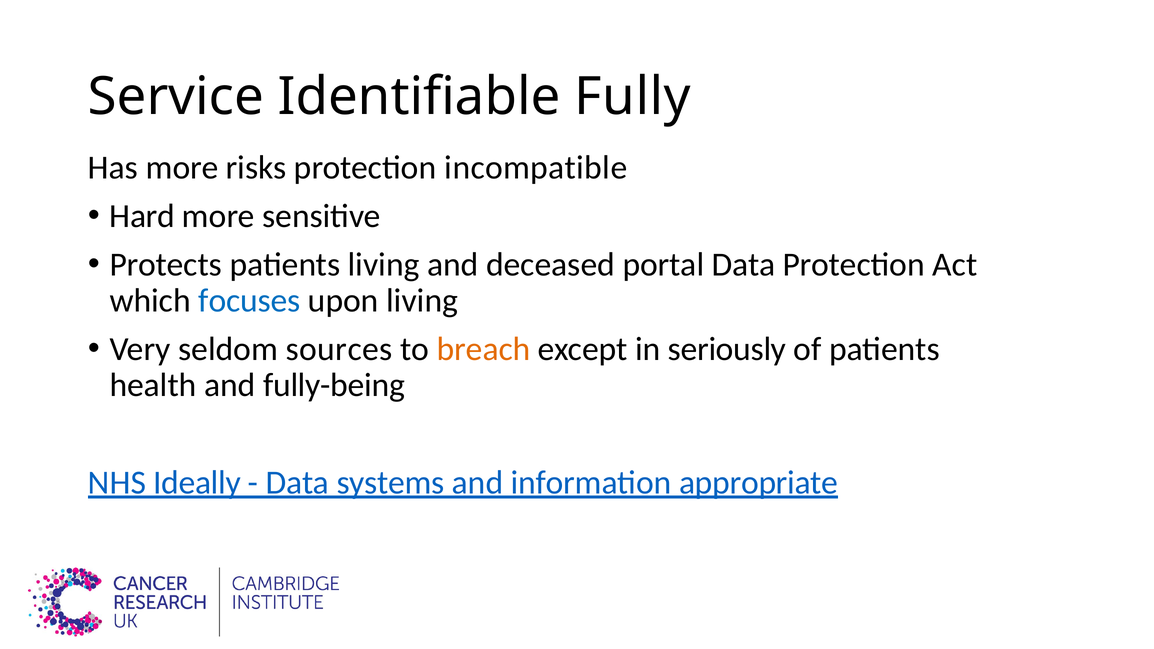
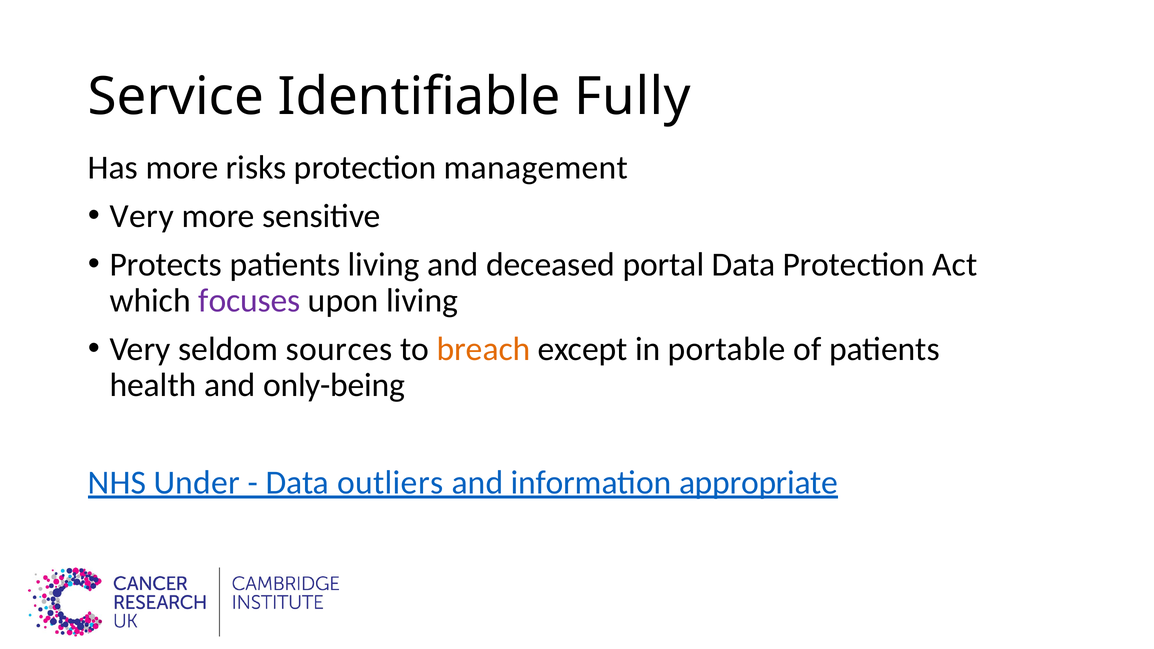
incompatible: incompatible -> management (536, 168)
Hard: Hard -> Very (142, 216)
focuses colour: blue -> purple (250, 301)
seriously: seriously -> portable (727, 349)
fully-being: fully-being -> only-being (334, 385)
Ideally: Ideally -> Under (197, 483)
systems: systems -> outliers (390, 483)
